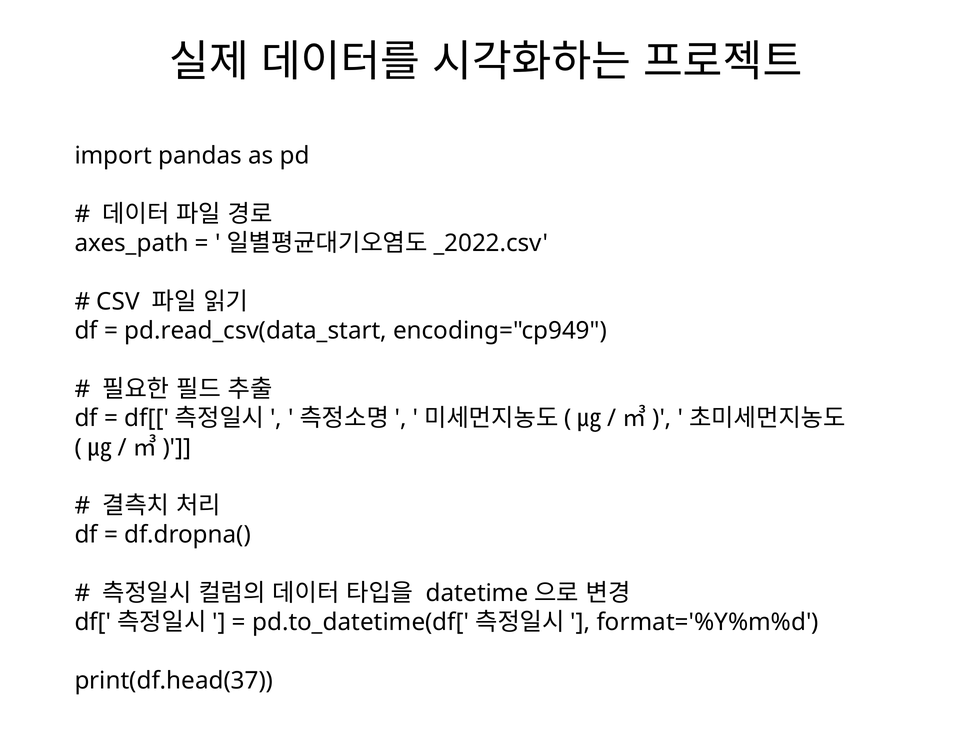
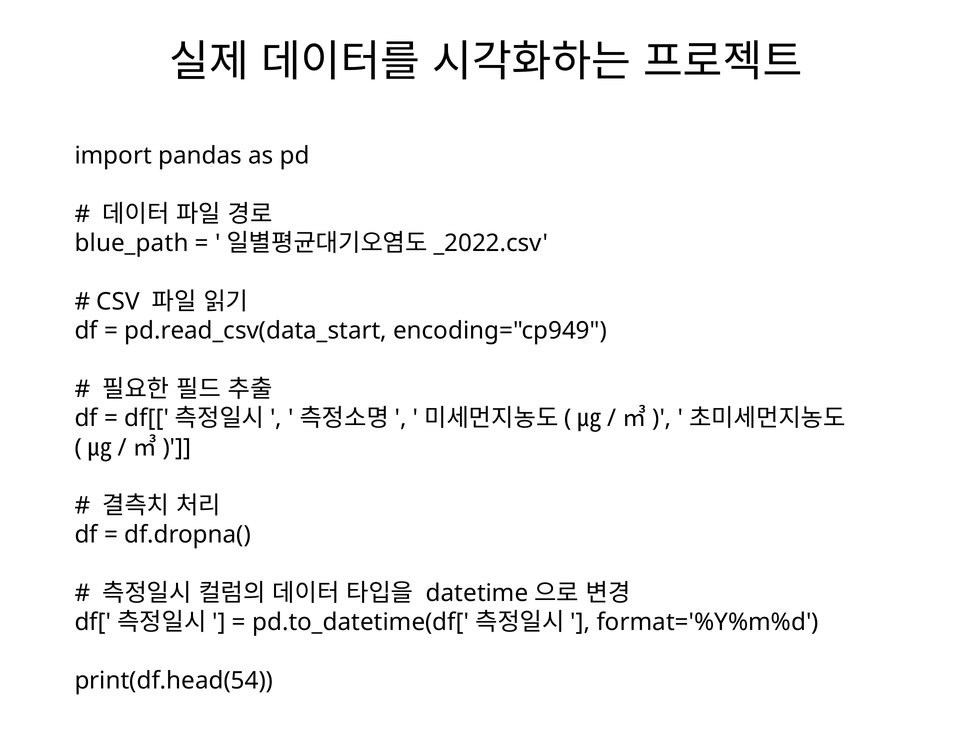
axes_path: axes_path -> blue_path (132, 243)
print(df.head(37: print(df.head(37 -> print(df.head(54 (174, 681)
